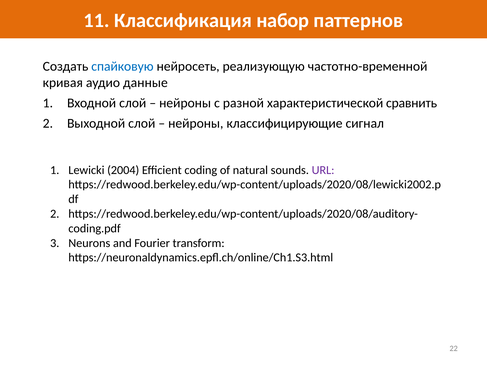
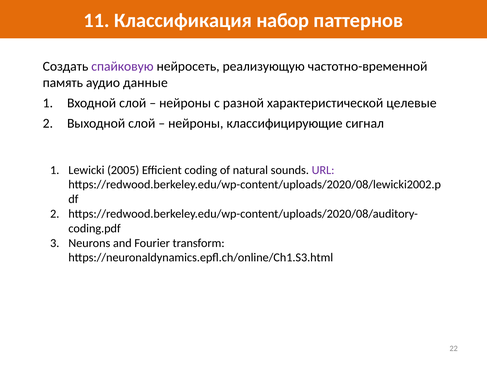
спайковую colour: blue -> purple (122, 67)
кривая: кривая -> память (63, 83)
сравнить: сравнить -> целевые (411, 103)
2004: 2004 -> 2005 (123, 170)
